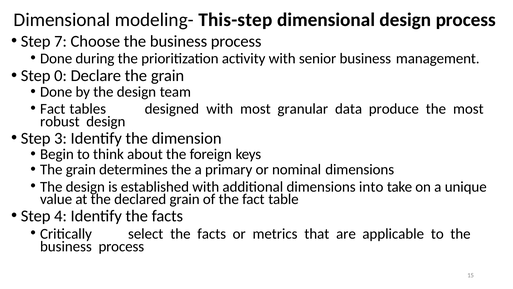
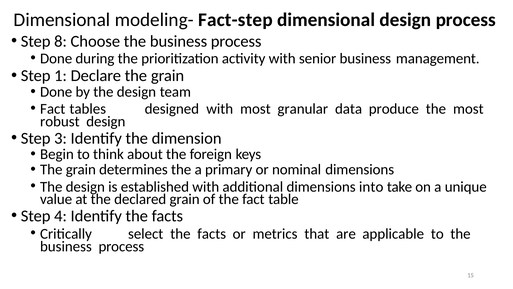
This-step: This-step -> Fact-step (235, 20)
7: 7 -> 8 (61, 41)
0: 0 -> 1 (61, 76)
